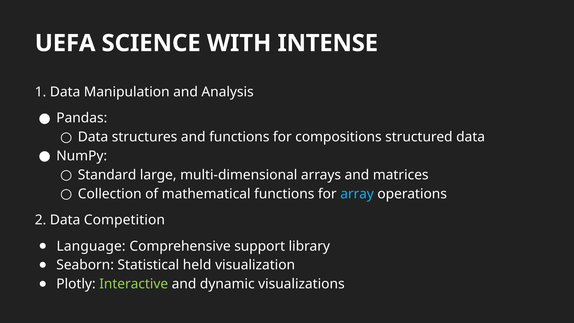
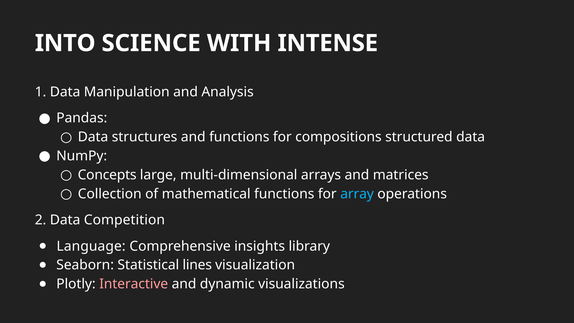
UEFA: UEFA -> INTO (65, 43)
Standard: Standard -> Concepts (107, 175)
support: support -> insights (260, 246)
held: held -> lines (197, 265)
Interactive colour: light green -> pink (134, 284)
